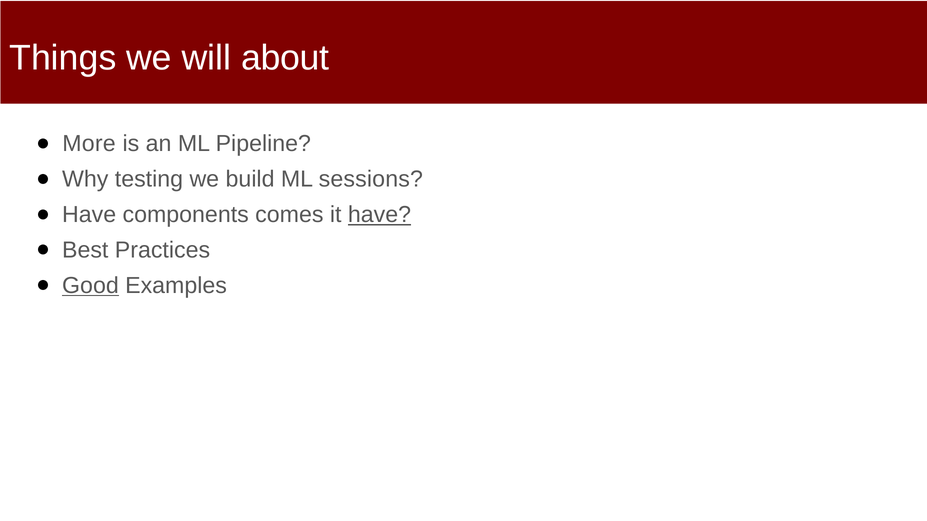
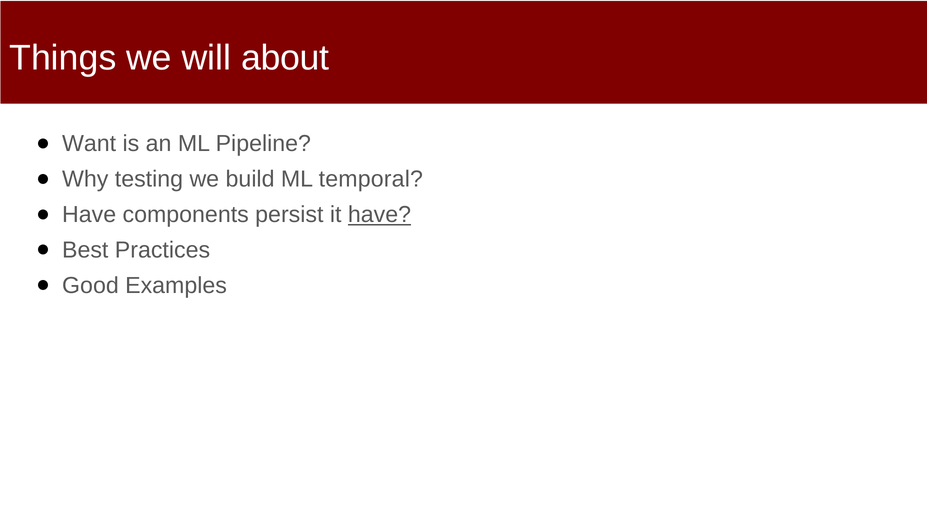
More: More -> Want (89, 144)
sessions: sessions -> temporal (371, 179)
comes: comes -> persist (289, 215)
Good underline: present -> none (90, 286)
